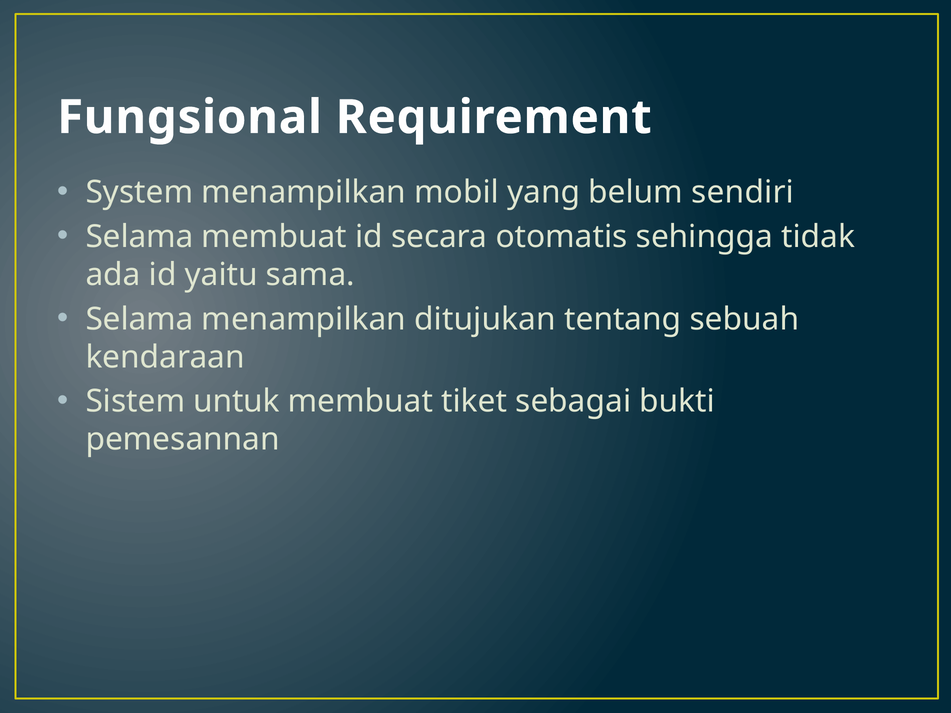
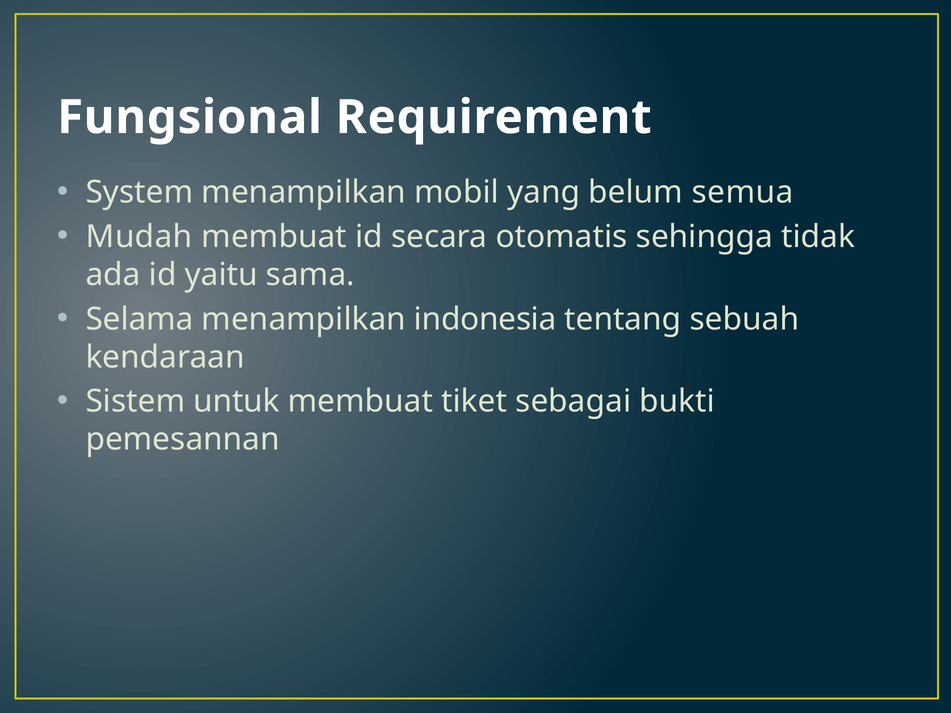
sendiri: sendiri -> semua (743, 192)
Selama: Selama -> Mudah (139, 237)
ditujukan: ditujukan -> indonesia (485, 319)
